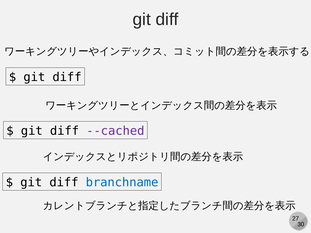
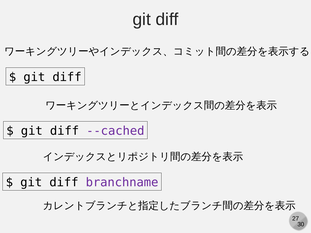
branchname colour: blue -> purple (122, 183)
